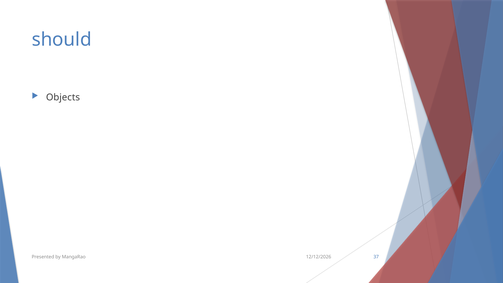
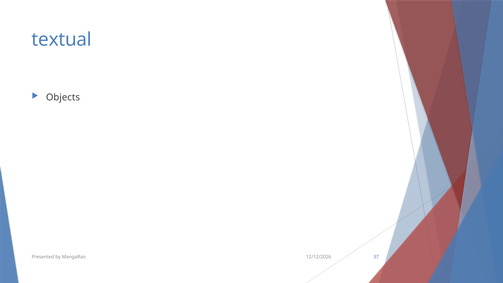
should: should -> textual (62, 40)
